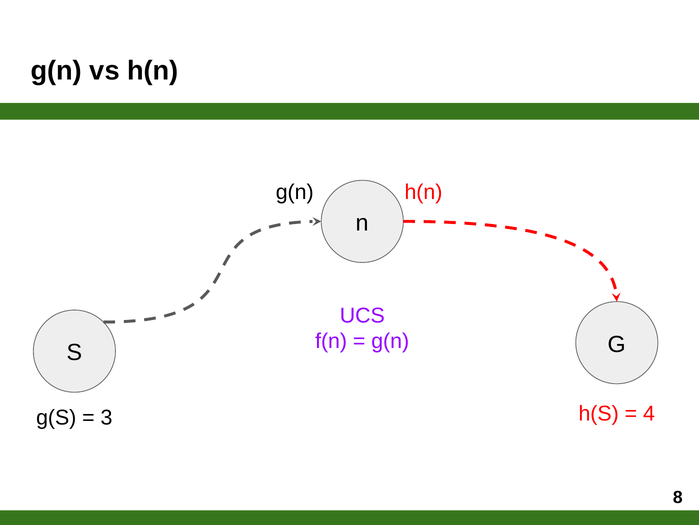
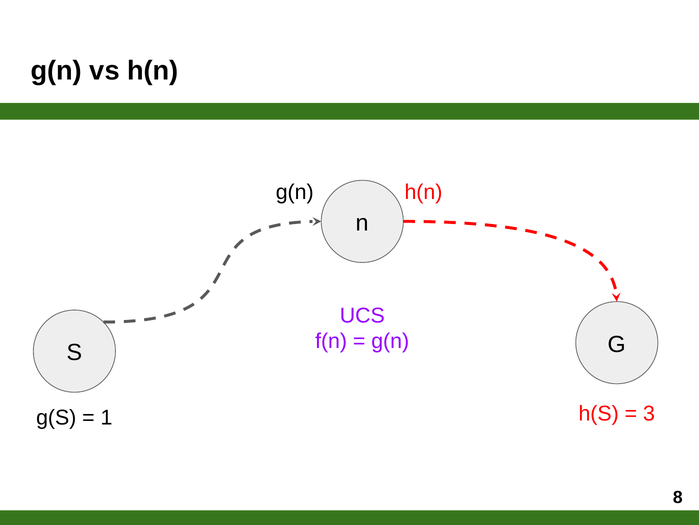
3: 3 -> 1 (107, 417)
4: 4 -> 3 (649, 413)
